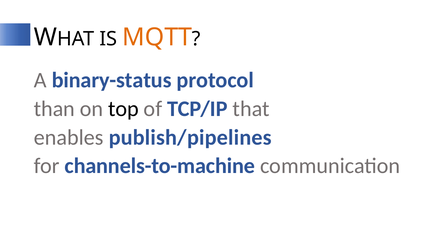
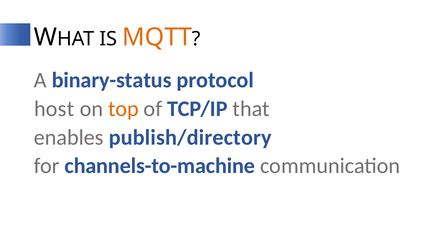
than: than -> host (54, 109)
top colour: black -> orange (123, 109)
publish/pipelines: publish/pipelines -> publish/directory (190, 137)
